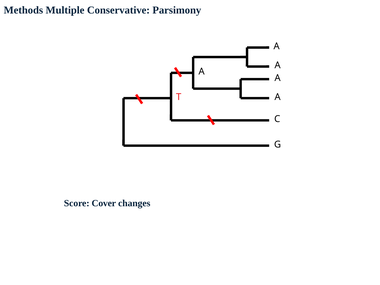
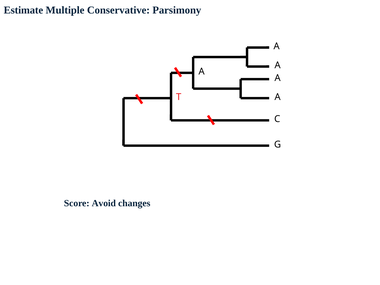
Methods: Methods -> Estimate (23, 10)
Cover: Cover -> Avoid (104, 203)
